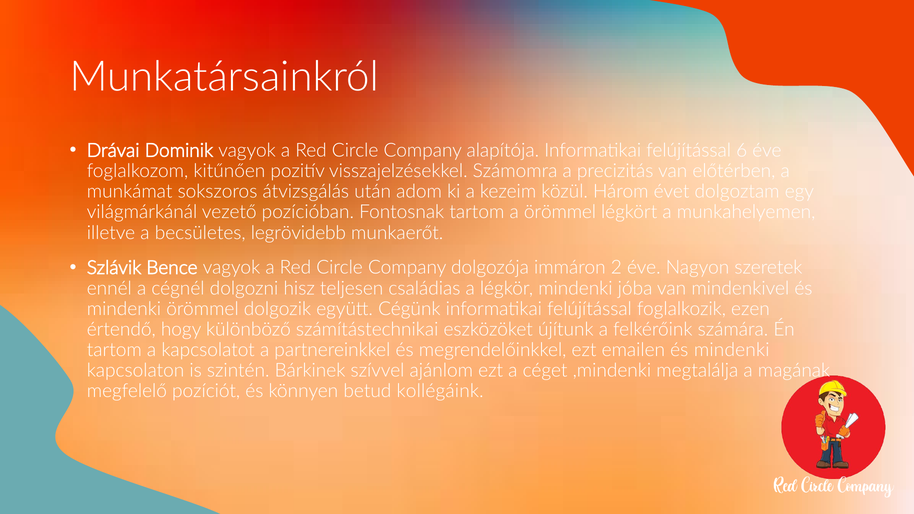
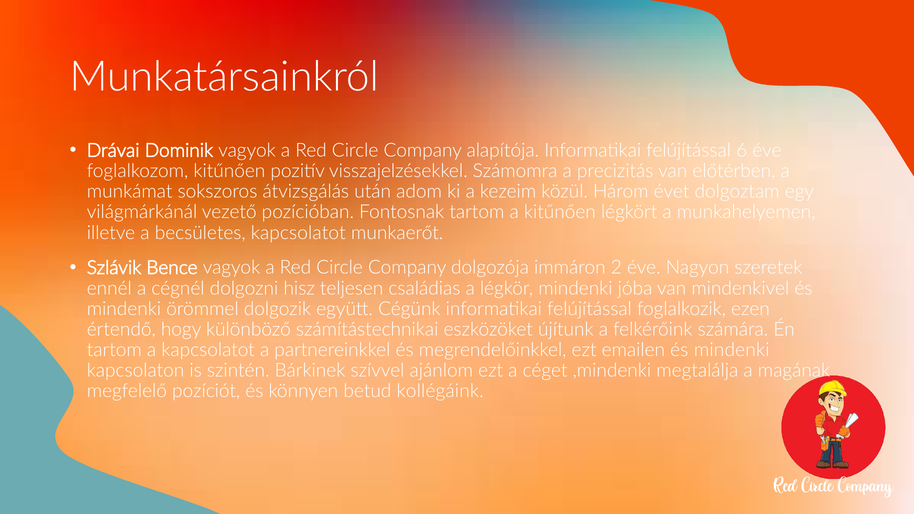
a örömmel: örömmel -> kitűnően (560, 212)
becsületes legrövidebb: legrövidebb -> kapcsolatot (298, 233)
